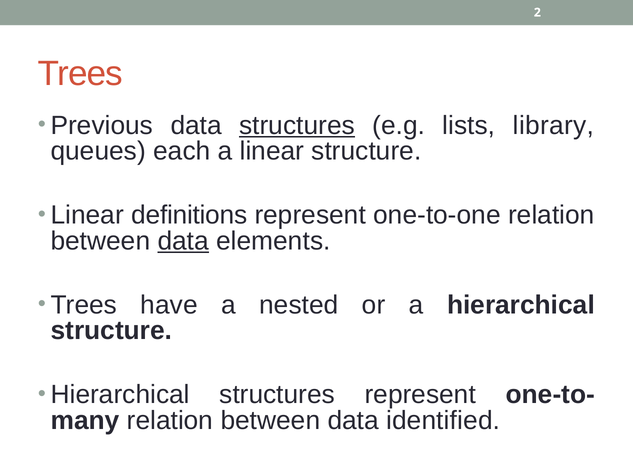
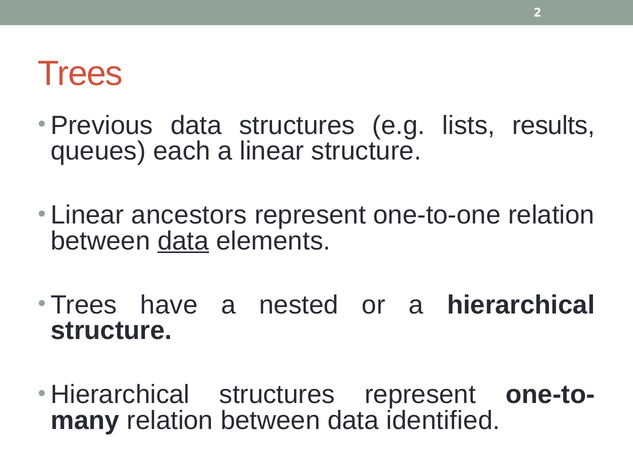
structures underline: present -> none (297, 126)
library: library -> results (554, 126)
definitions: definitions -> ancestors (189, 216)
